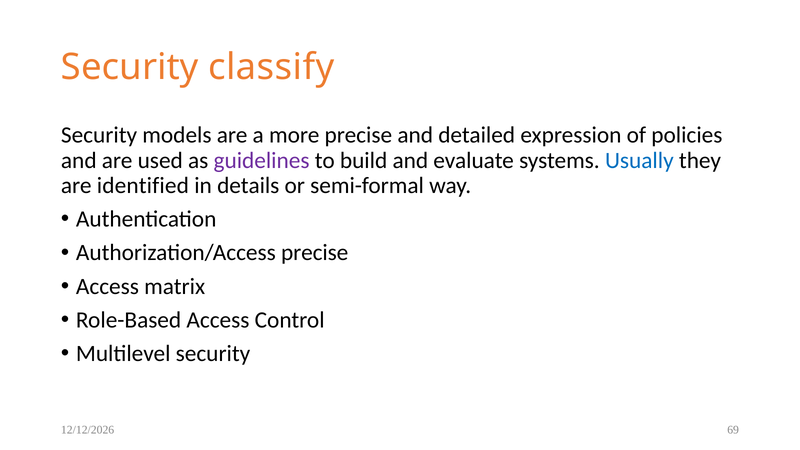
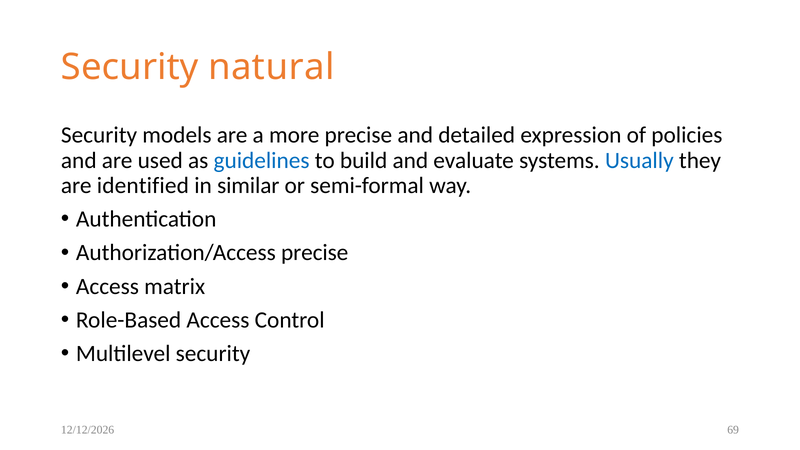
classify: classify -> natural (271, 67)
guidelines colour: purple -> blue (262, 160)
details: details -> similar (248, 186)
